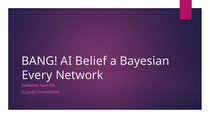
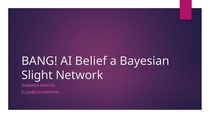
Every: Every -> Slight (37, 75)
